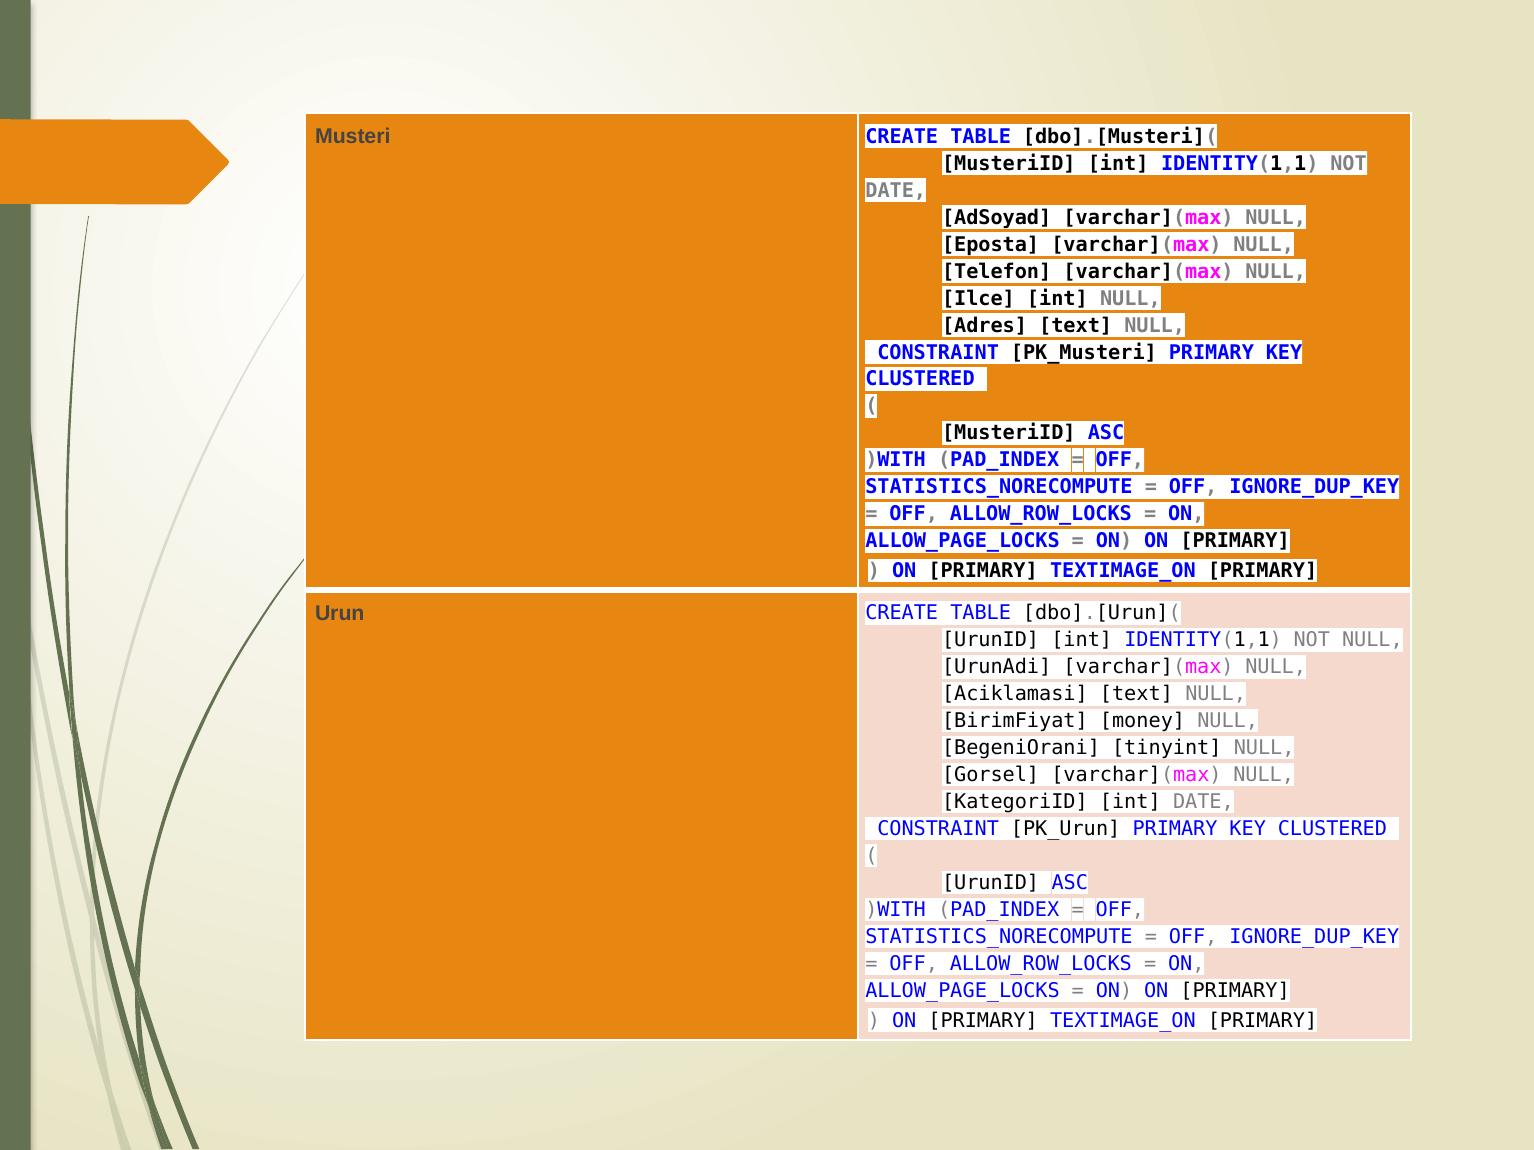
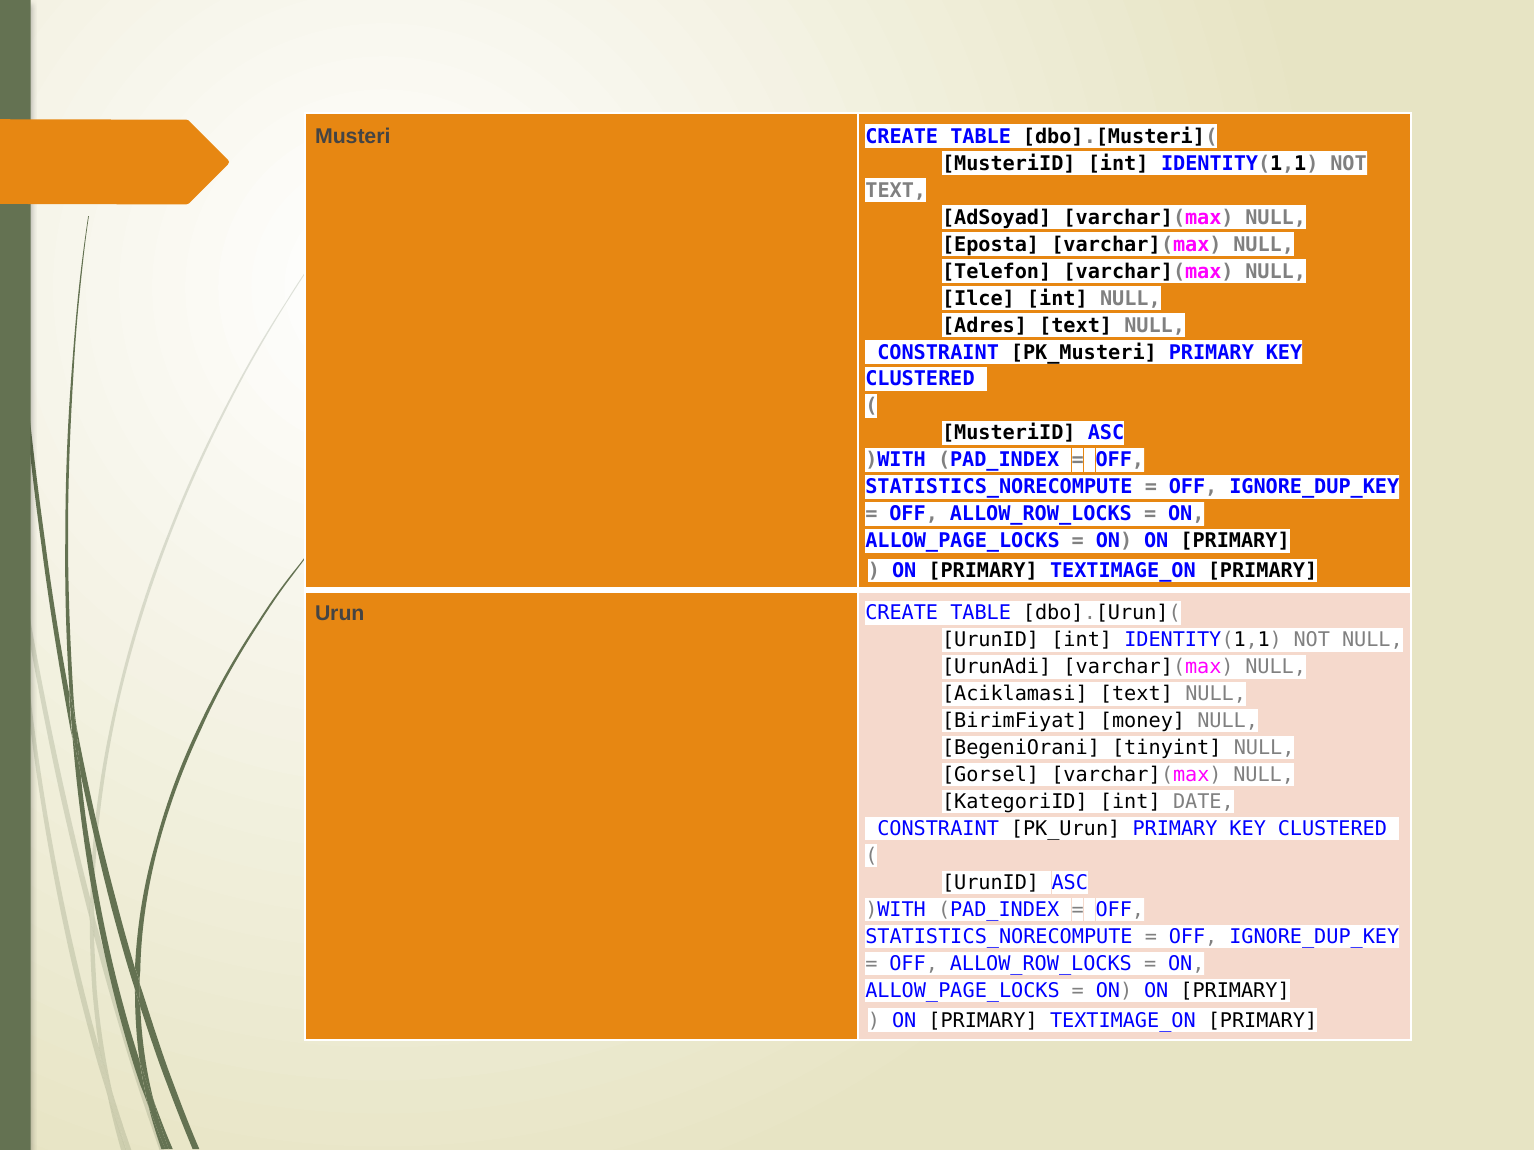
DATE: DATE -> TEXT (896, 191)
